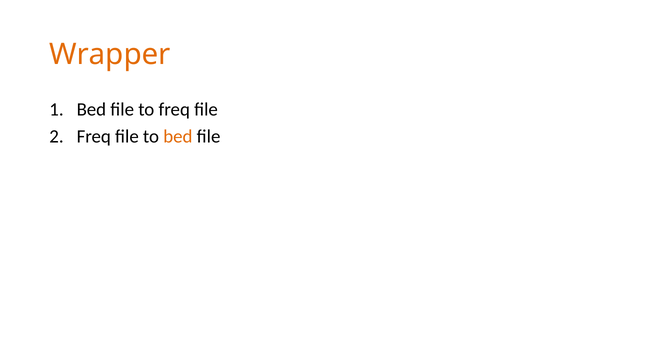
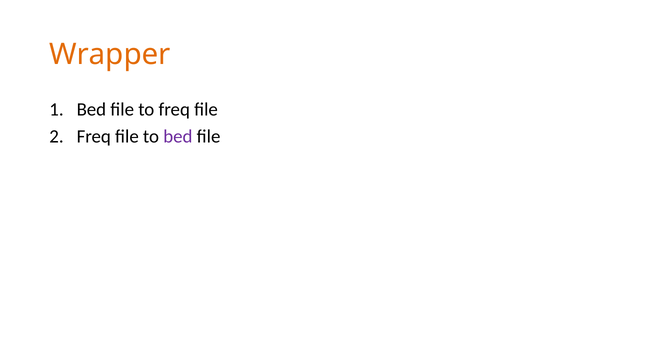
bed colour: orange -> purple (178, 137)
